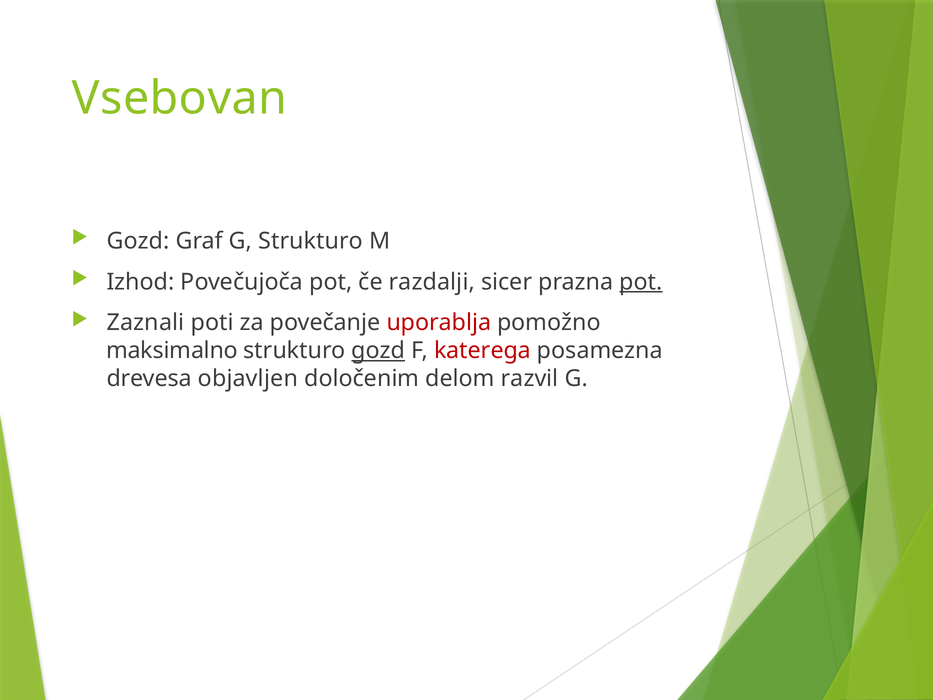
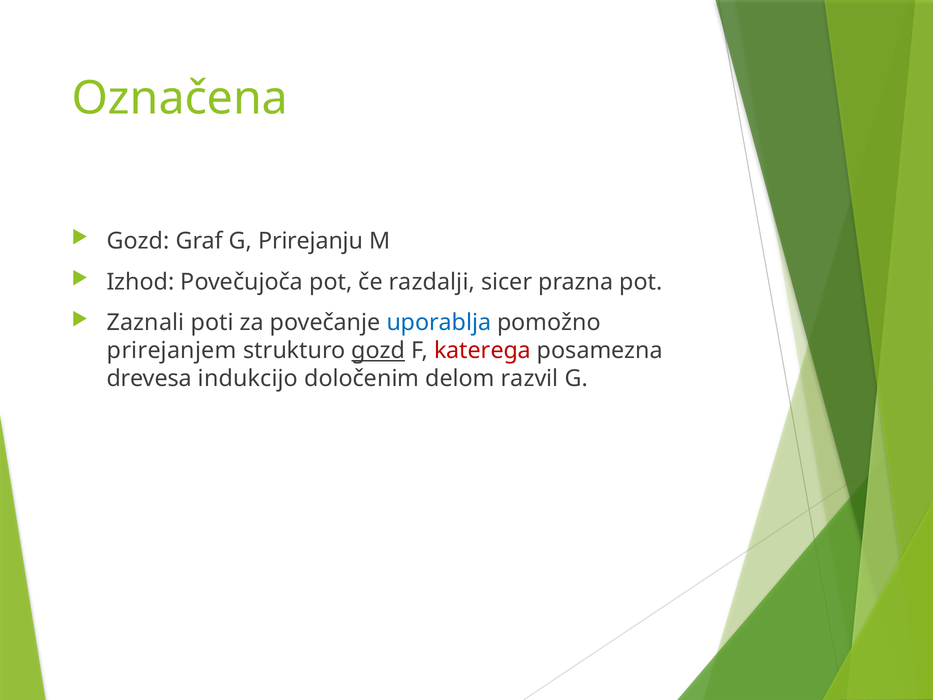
Vsebovan: Vsebovan -> Označena (180, 98)
G Strukturo: Strukturo -> Prirejanju (311, 241)
pot underline: present -> none (641, 282)
uporablja colour: red -> blue (439, 323)
maksimalno: maksimalno -> prirejanjem (172, 351)
objavljen: objavljen -> indukcijo (248, 379)
